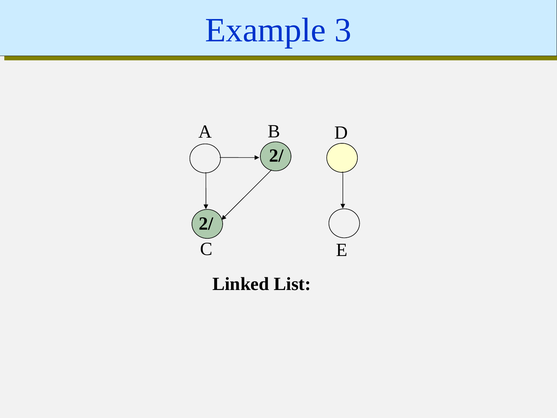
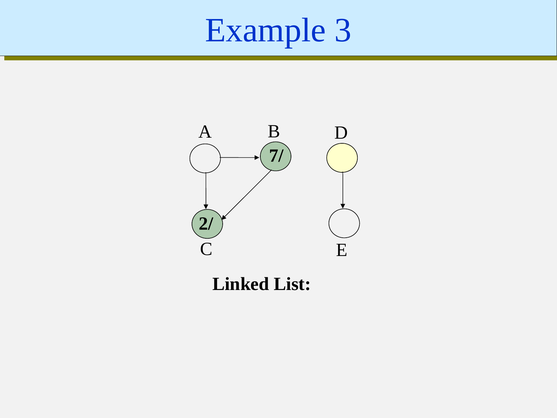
2/: 2/ -> 7/ (276, 156)
